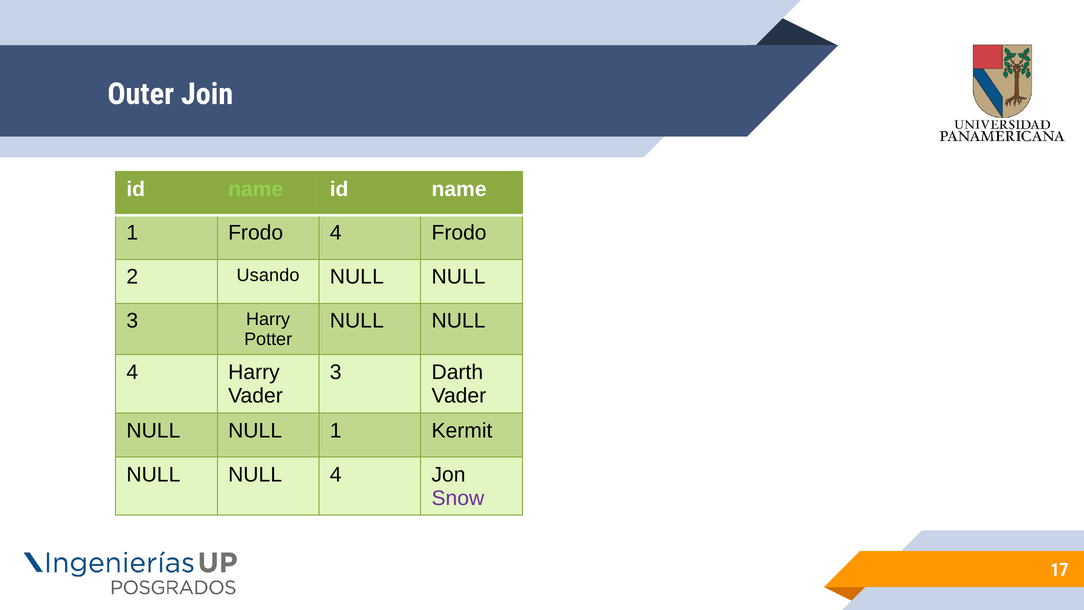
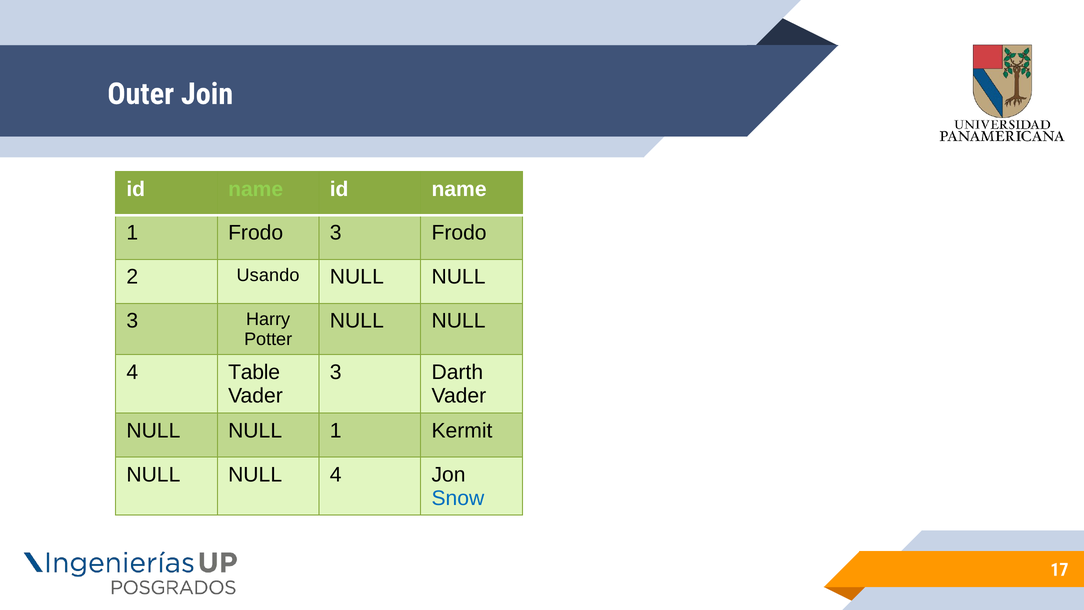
Frodo 4: 4 -> 3 (336, 233)
4 Harry: Harry -> Table (254, 372)
Snow colour: purple -> blue (458, 498)
